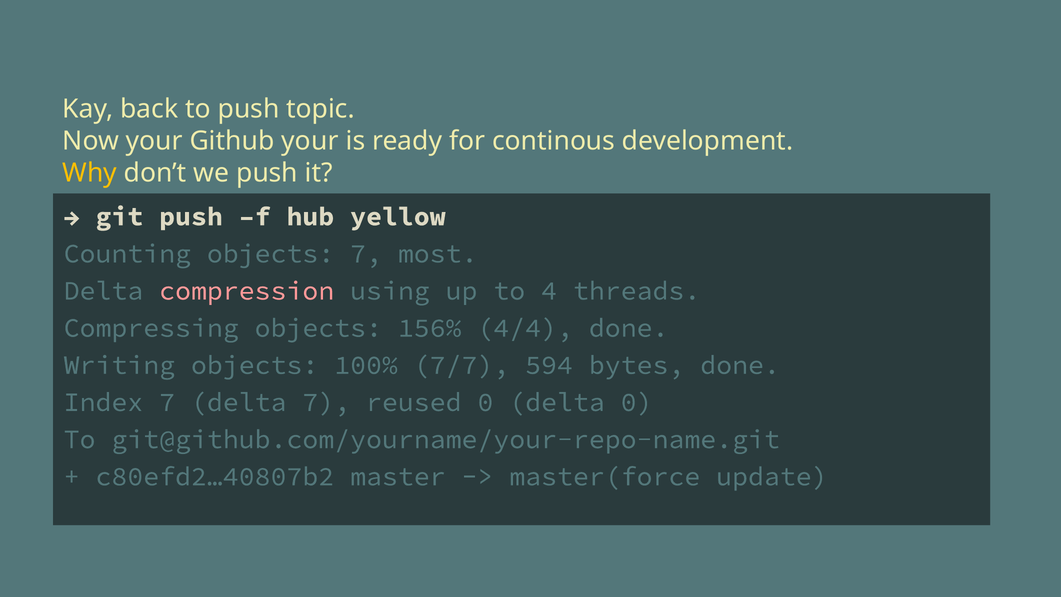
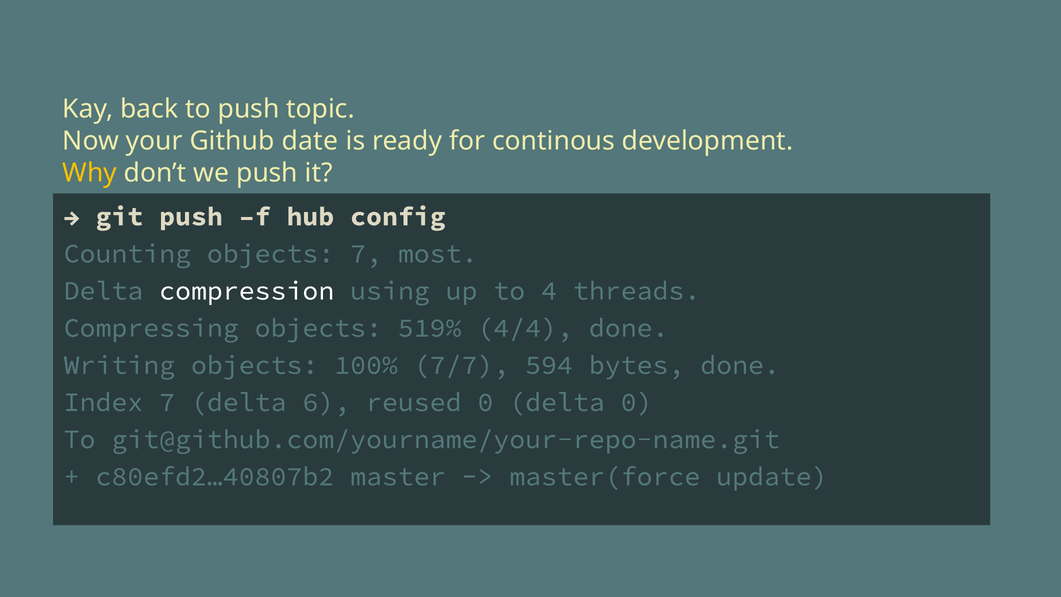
Github your: your -> date (310, 141)
yellow: yellow -> config (398, 216)
compression colour: pink -> white (247, 291)
156%: 156% -> 519% (430, 328)
delta 7: 7 -> 6 (326, 402)
